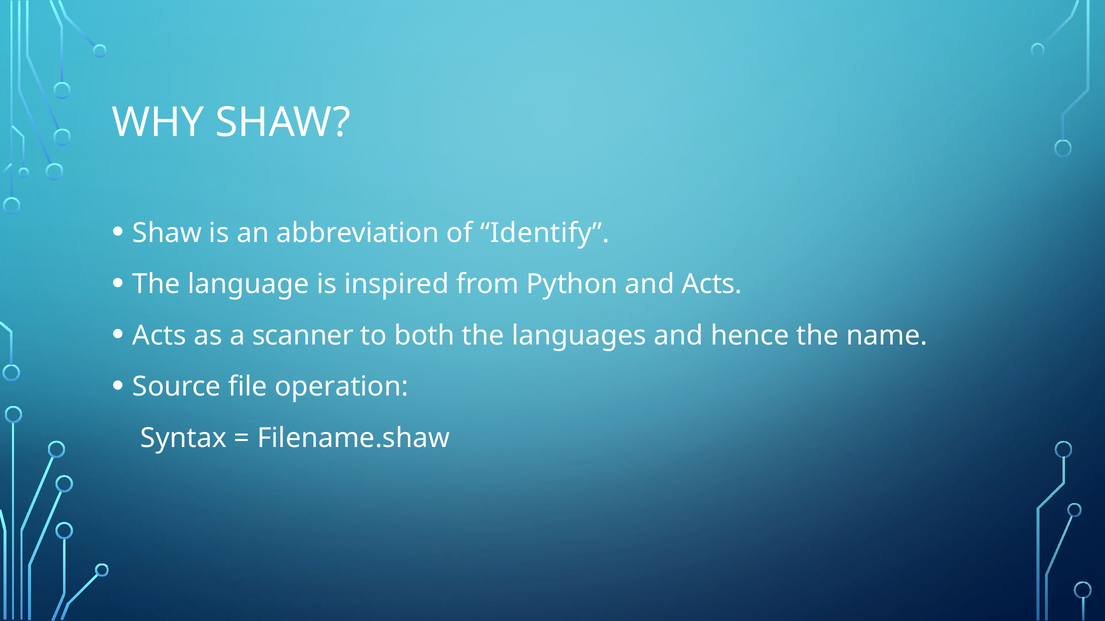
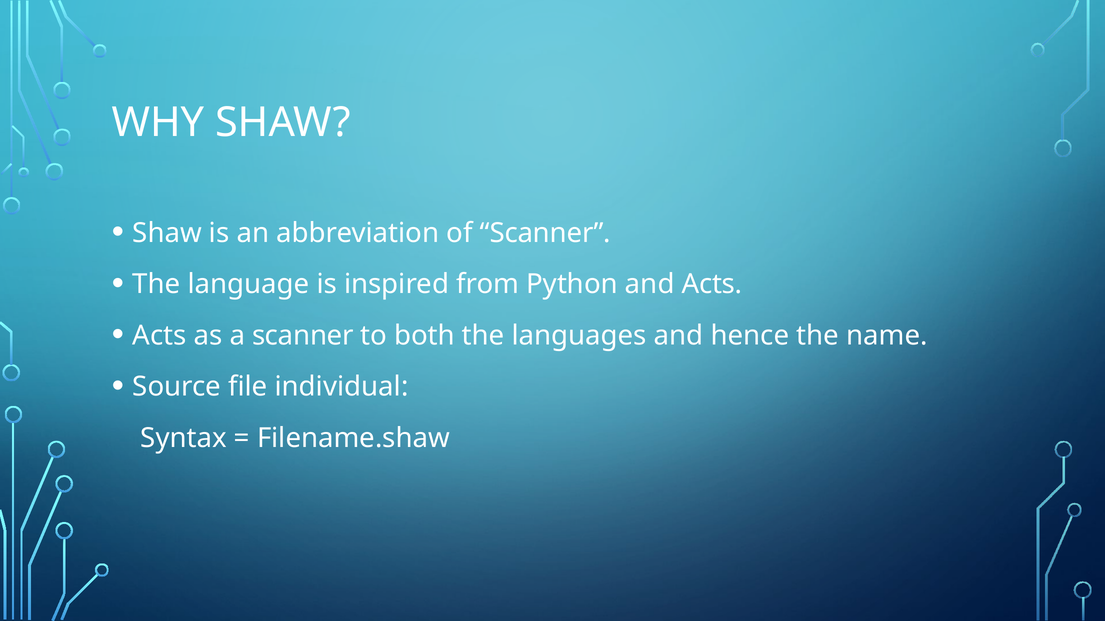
of Identify: Identify -> Scanner (545, 233)
operation: operation -> individual (342, 387)
